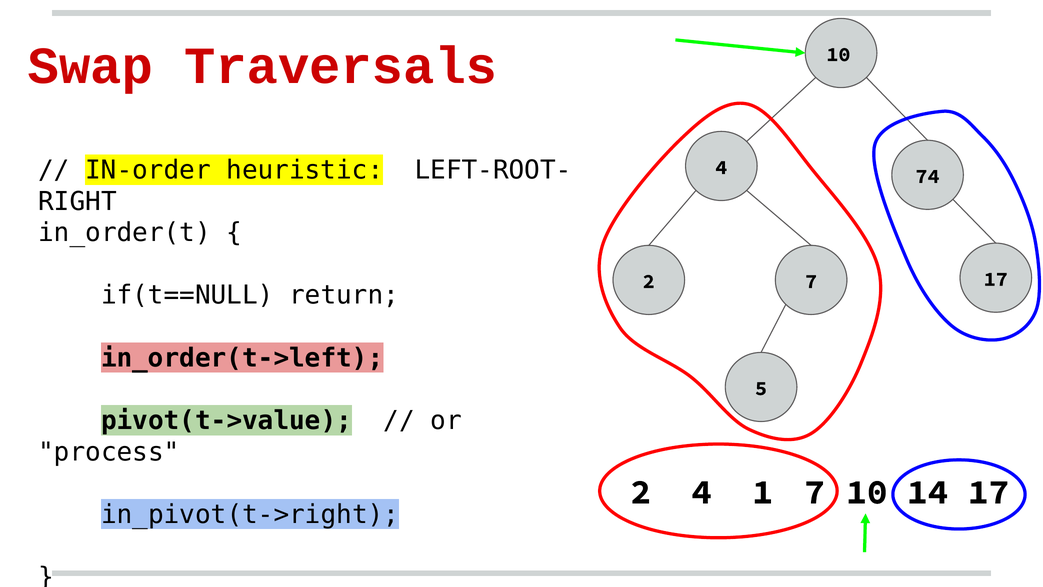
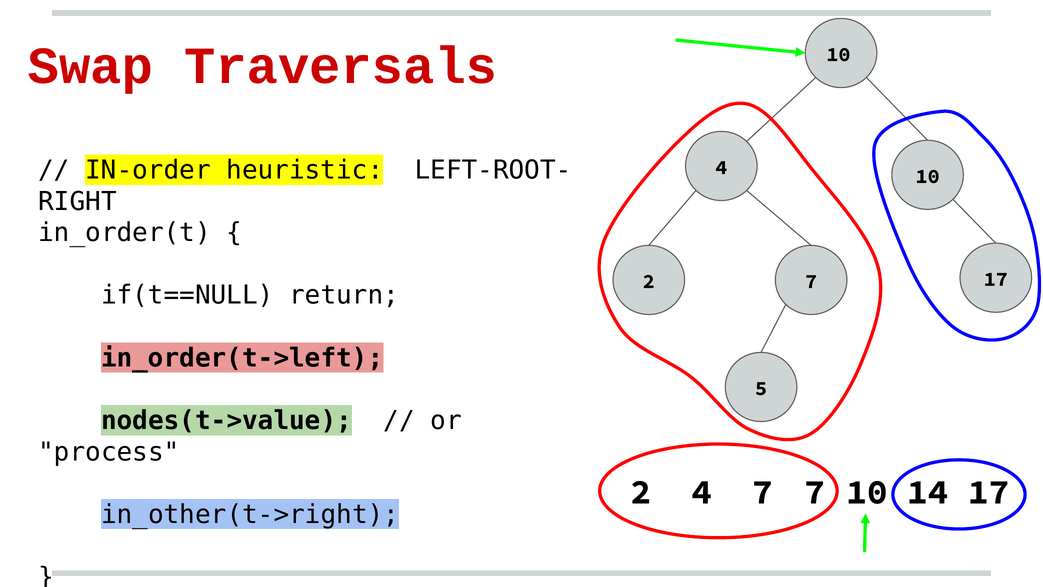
4 74: 74 -> 10 (928, 176)
pivot(t->value: pivot(t->value -> nodes(t->value (227, 420)
4 1: 1 -> 7 (763, 492)
in_pivot(t->right: in_pivot(t->right -> in_other(t->right (250, 514)
